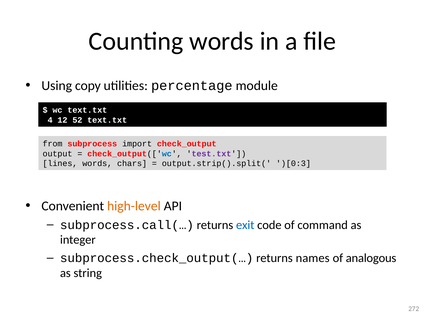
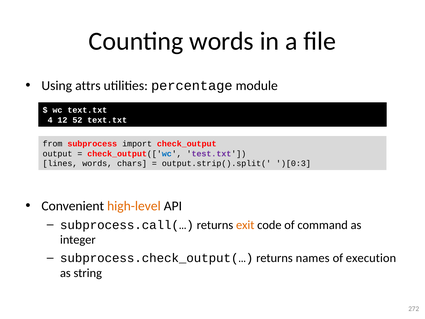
copy: copy -> attrs (88, 86)
exit colour: blue -> orange (245, 225)
analogous: analogous -> execution (371, 258)
